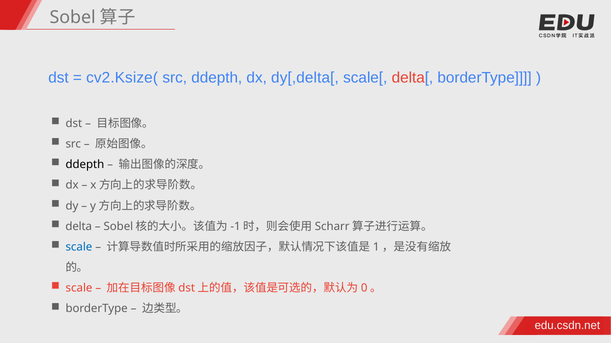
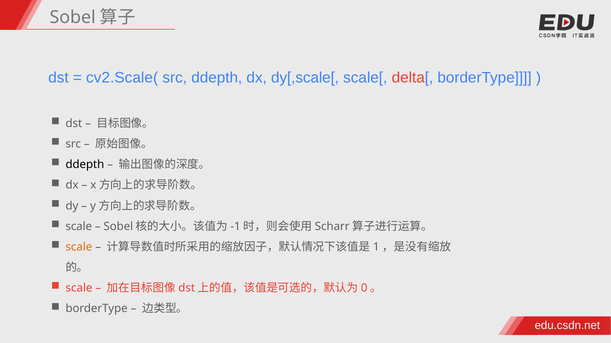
cv2.Ksize(: cv2.Ksize( -> cv2.Scale( (122, 78)
dy[,delta[: dy[,delta[ -> dy[,scale[ (305, 78)
delta: delta -> scale (79, 227)
scale colour: blue -> orange (79, 247)
